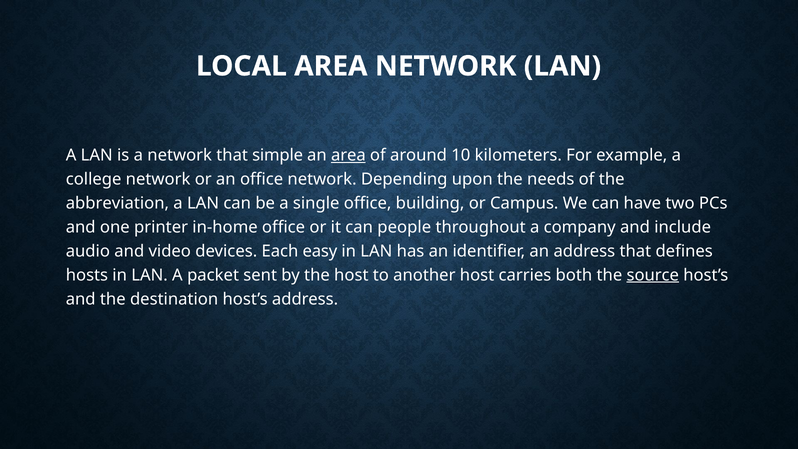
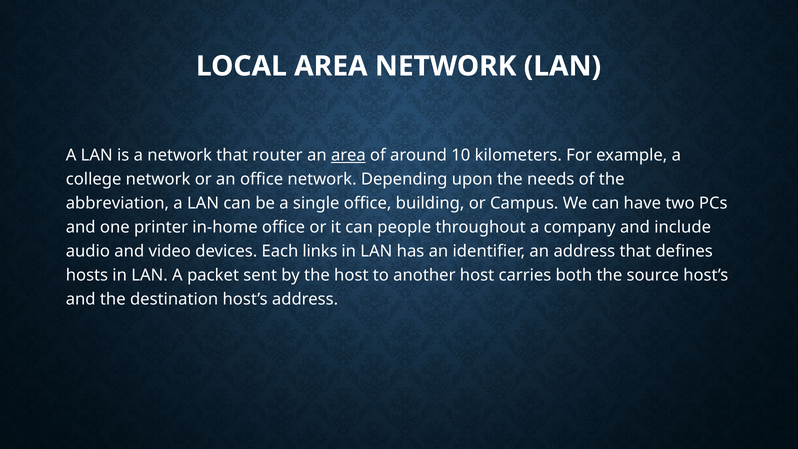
simple: simple -> router (277, 155)
easy: easy -> links (320, 251)
source underline: present -> none (653, 275)
